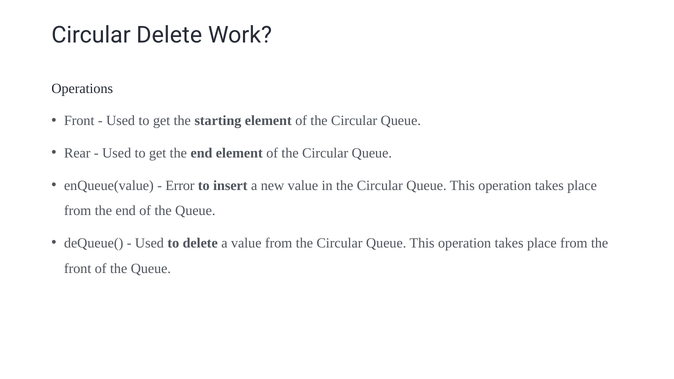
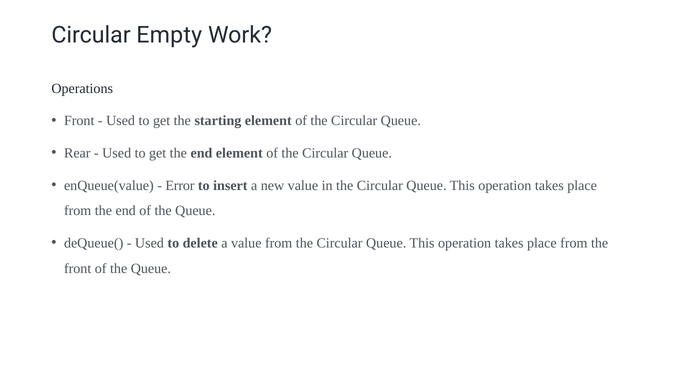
Circular Delete: Delete -> Empty (169, 35)
